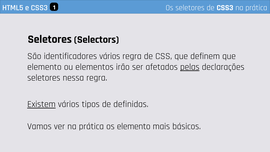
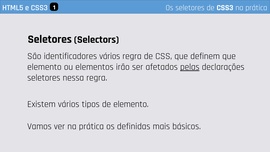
Existem underline: present -> none (41, 104)
de definidas: definidas -> elemento (131, 104)
os elemento: elemento -> definidas (134, 126)
